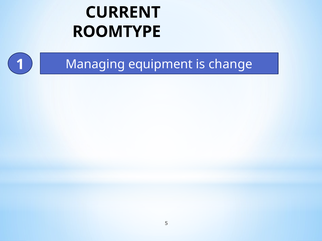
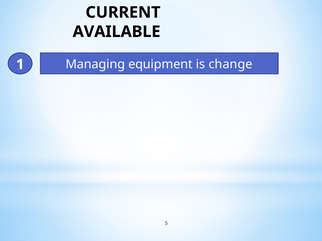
ROOMTYPE: ROOMTYPE -> AVAILABLE (117, 32)
